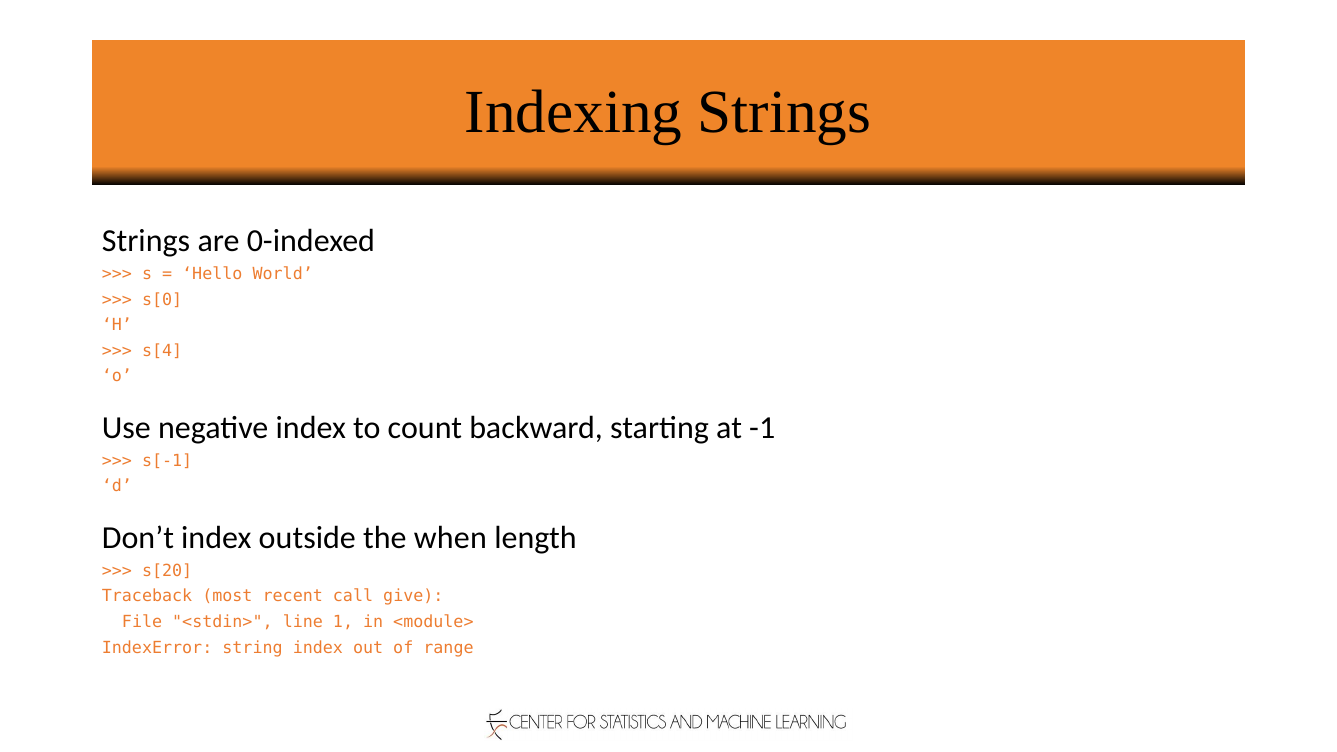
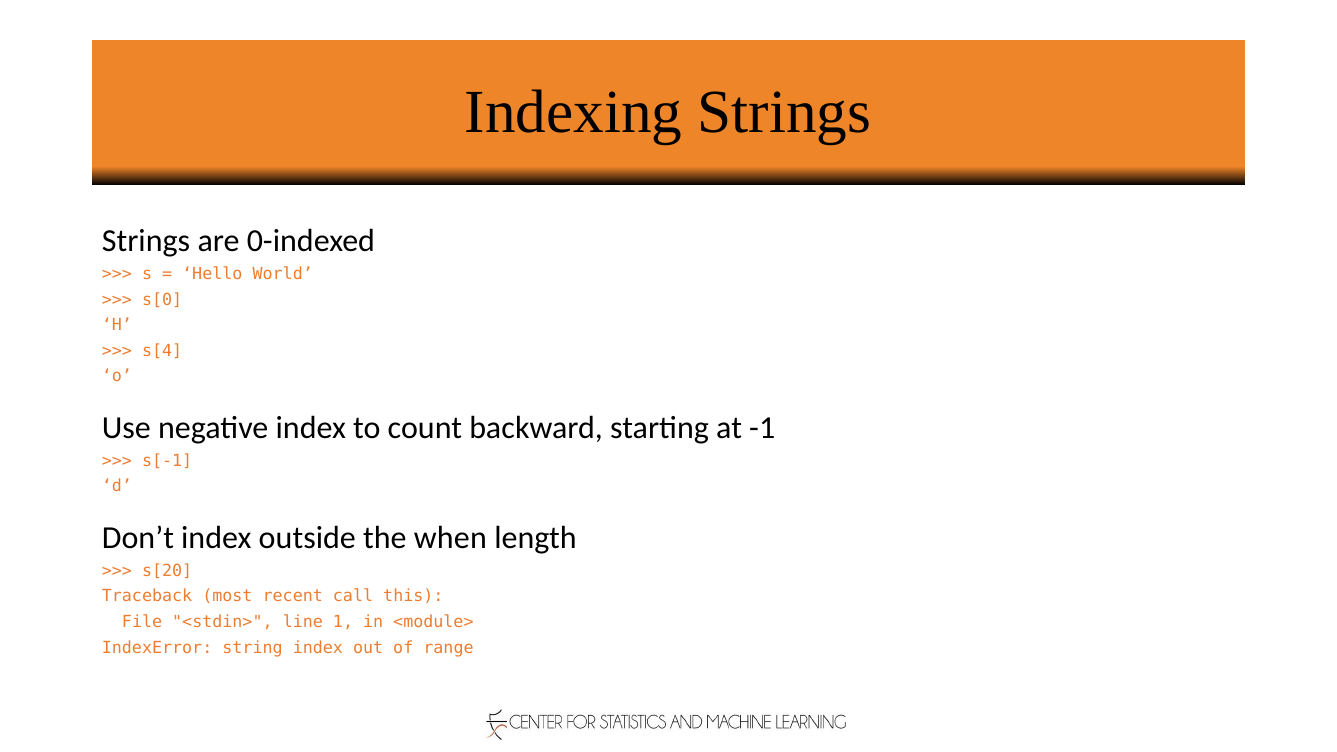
give: give -> this (413, 597)
